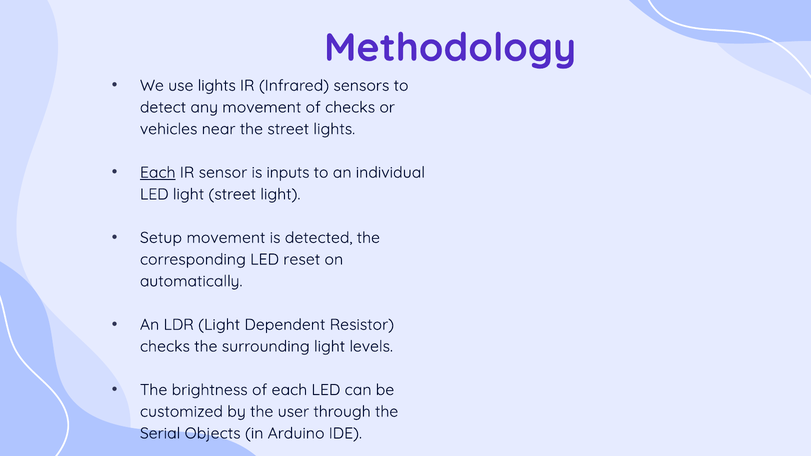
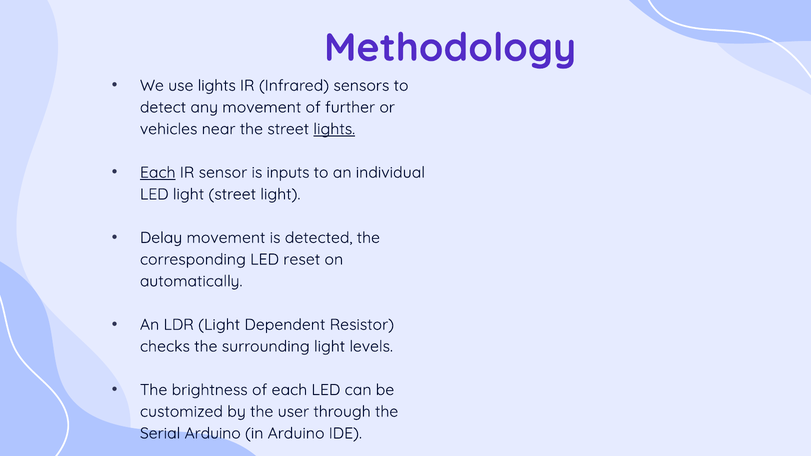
of checks: checks -> further (350, 107)
lights underline: none -> present (334, 129)
Setup: Setup -> Delay (161, 238)
Serial Objects: Objects -> Arduino (213, 434)
